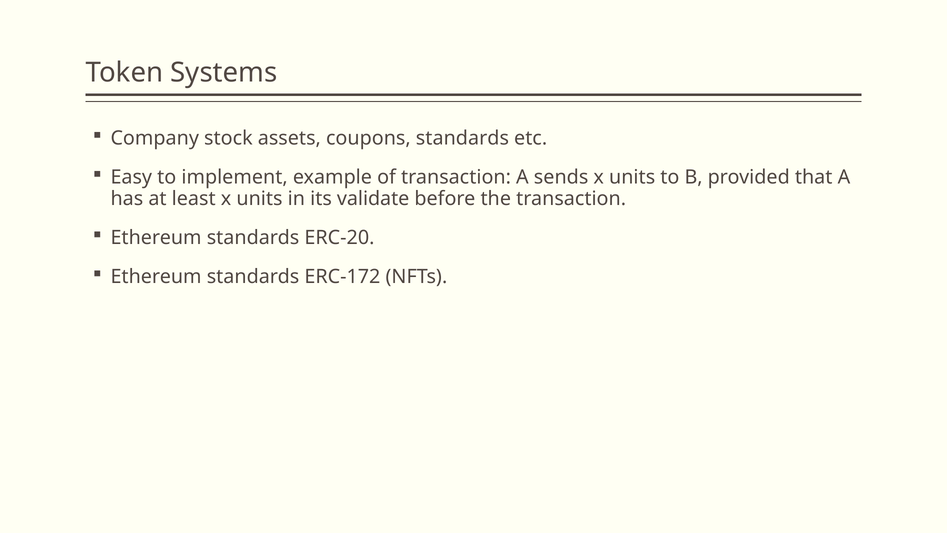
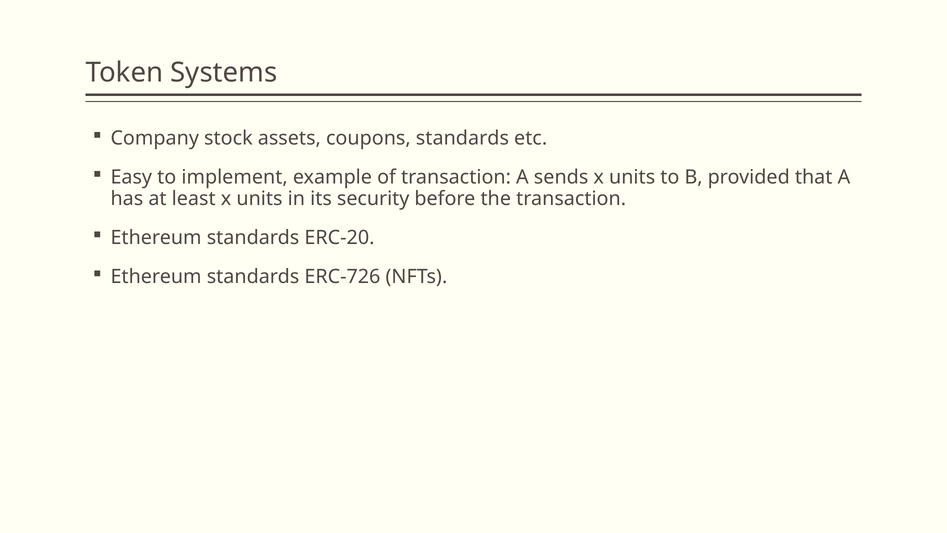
validate: validate -> security (373, 199)
ERC-172: ERC-172 -> ERC-726 (342, 277)
